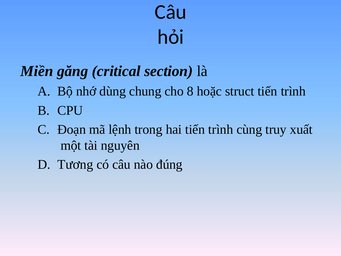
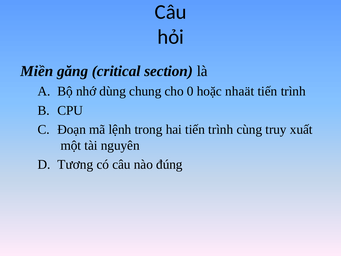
8: 8 -> 0 (190, 91)
struct: struct -> nhaät (240, 91)
